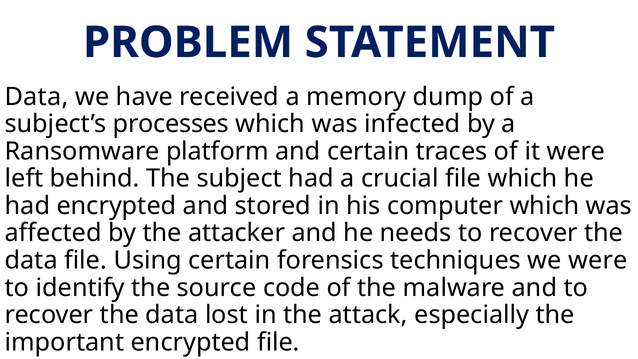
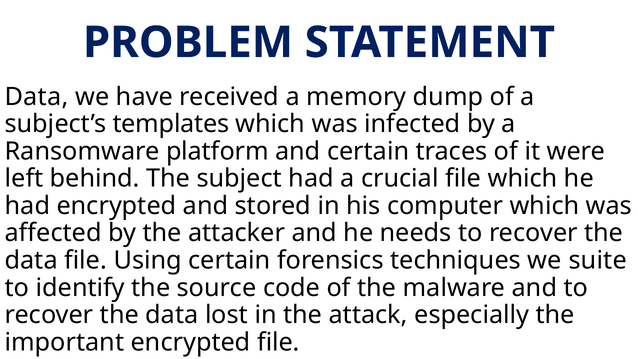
processes: processes -> templates (171, 124)
we were: were -> suite (598, 260)
